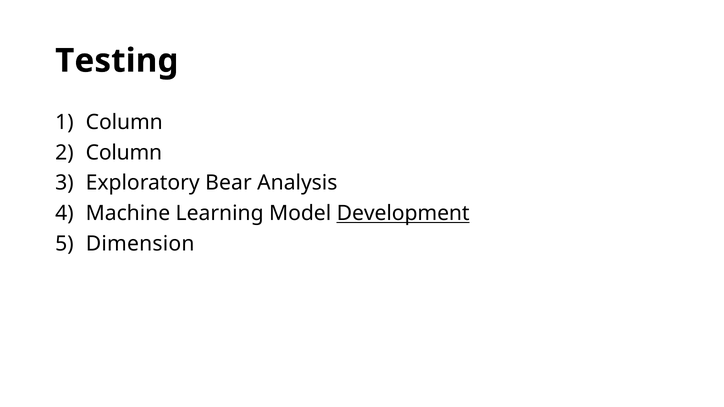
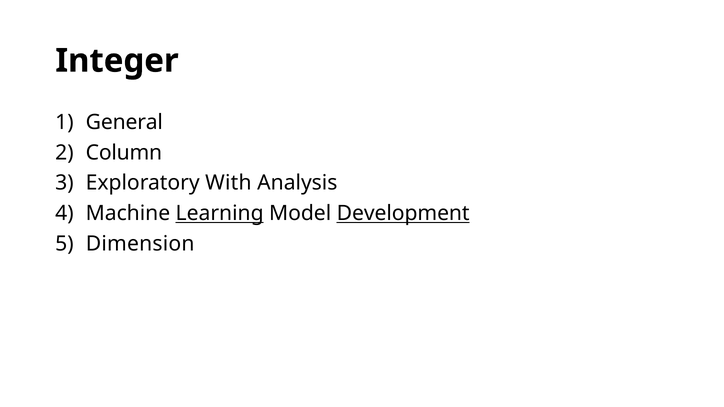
Testing: Testing -> Integer (117, 61)
Column: Column -> General (124, 122)
Bear: Bear -> With (228, 183)
Learning underline: none -> present (220, 213)
